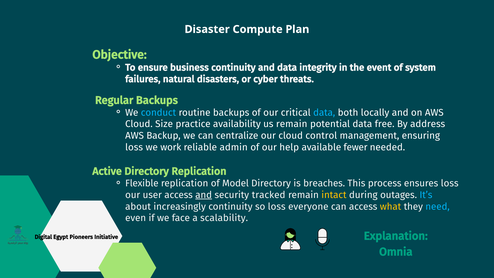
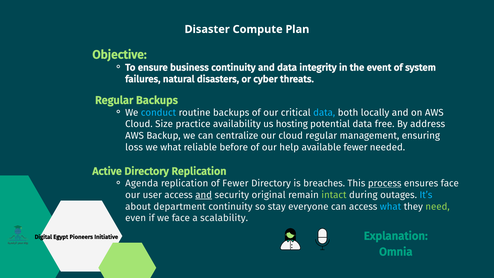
us remain: remain -> hosting (292, 124)
cloud control: control -> regular (321, 136)
we work: work -> what (171, 147)
admin: admin -> before (234, 147)
Flexible: Flexible -> Agenda (142, 183)
of Model: Model -> Fewer (235, 183)
process underline: none -> present (385, 183)
ensures loss: loss -> face (450, 183)
tracked: tracked -> original (269, 195)
intact colour: yellow -> light green (334, 195)
increasingly: increasingly -> department (180, 206)
so loss: loss -> stay (277, 206)
what colour: yellow -> light blue (390, 206)
need colour: light blue -> light green (438, 206)
